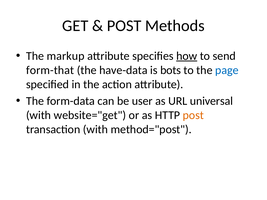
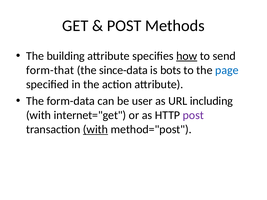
markup: markup -> building (66, 56)
have-data: have-data -> since-data (123, 70)
universal: universal -> including (211, 101)
website="get: website="get -> internet="get (90, 115)
post colour: orange -> purple (193, 115)
with underline: none -> present (95, 130)
